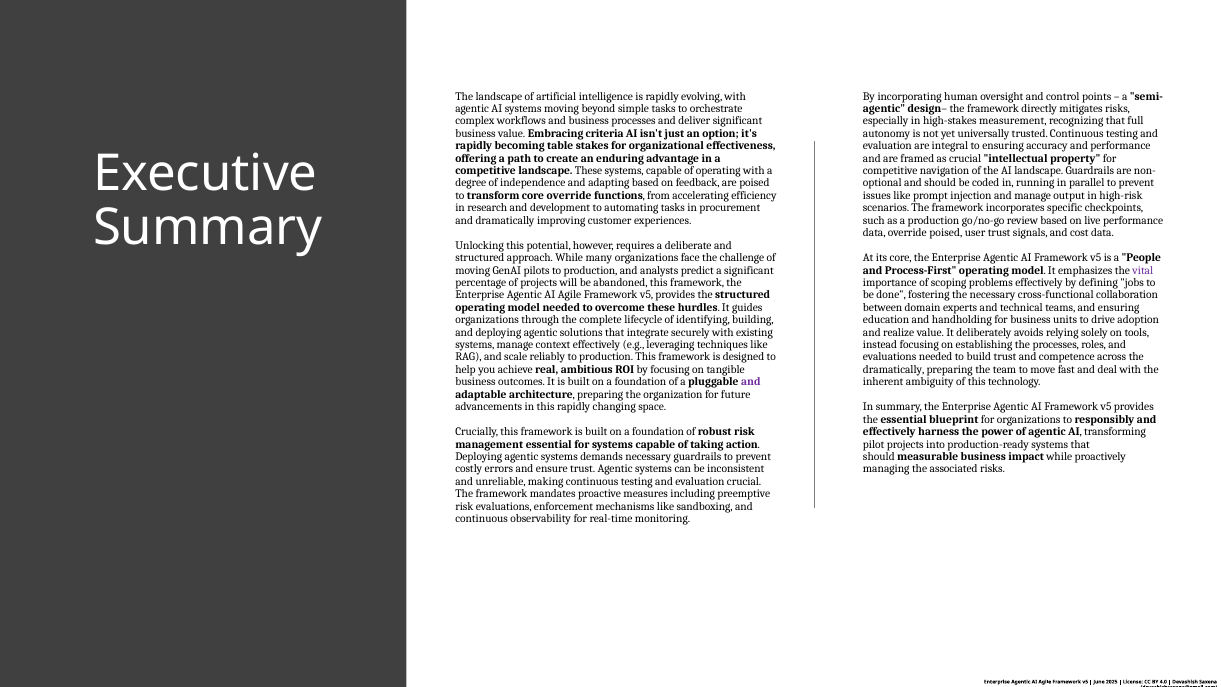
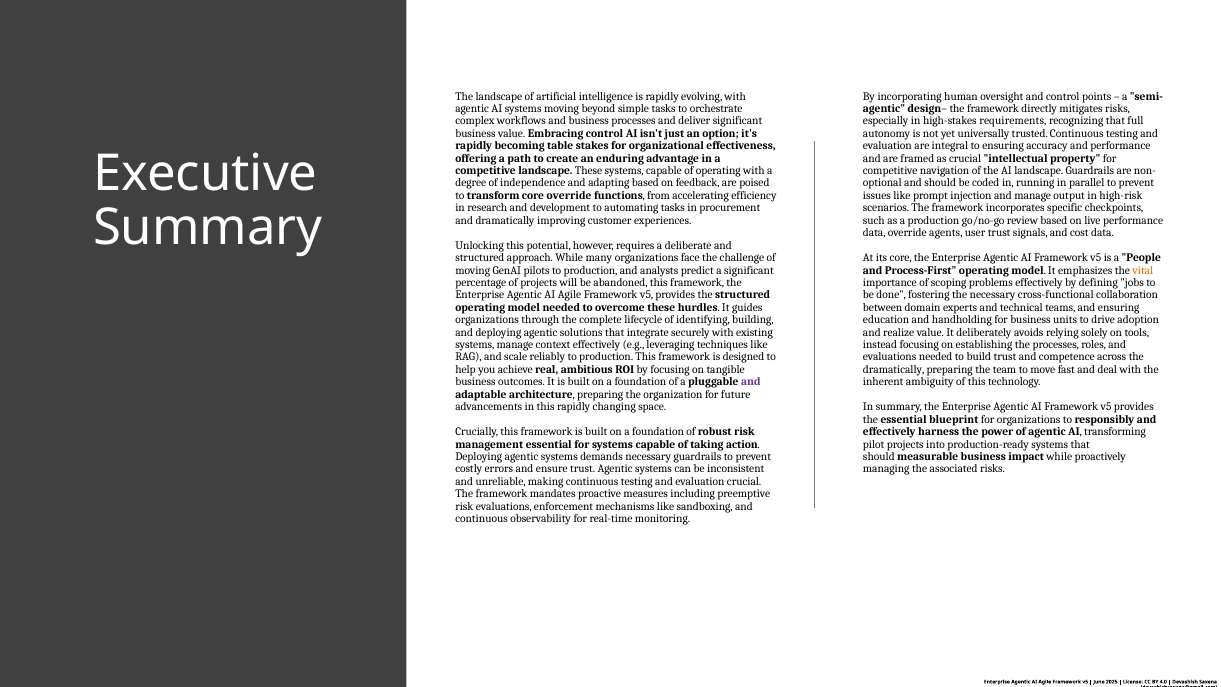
measurement: measurement -> requirements (1013, 121)
Embracing criteria: criteria -> control (605, 134)
override poised: poised -> agents (946, 233)
vital colour: purple -> orange (1143, 270)
